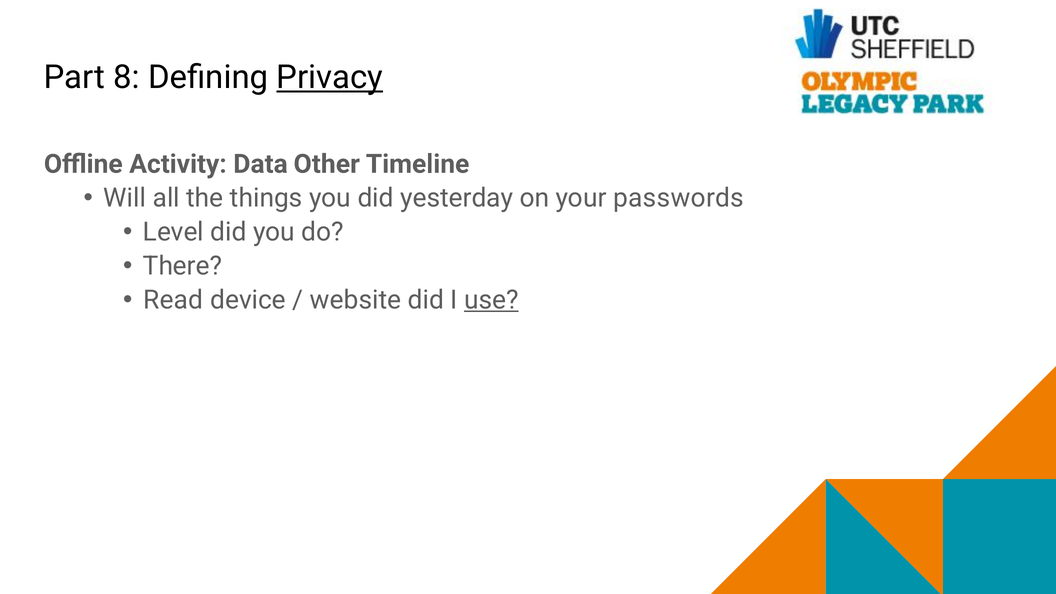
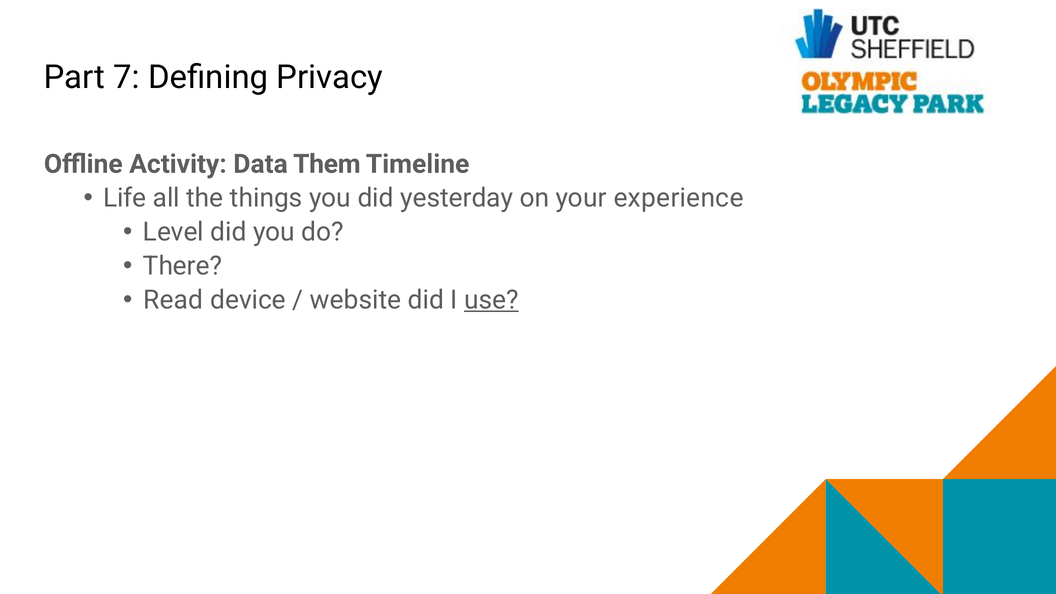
8: 8 -> 7 (127, 77)
Privacy underline: present -> none (330, 77)
Other: Other -> Them (327, 164)
Will: Will -> Life (125, 198)
passwords: passwords -> experience (679, 198)
